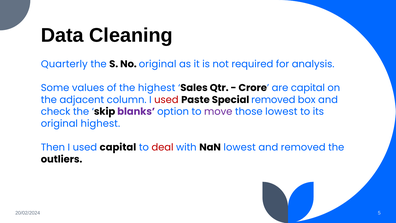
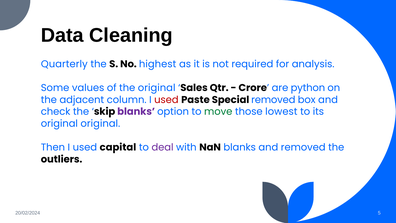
No original: original -> highest (158, 64)
the highest: highest -> original (157, 88)
are capital: capital -> python (308, 88)
move colour: purple -> green (218, 112)
original highest: highest -> original (100, 123)
deal colour: red -> purple (163, 147)
NaN lowest: lowest -> blanks (240, 147)
